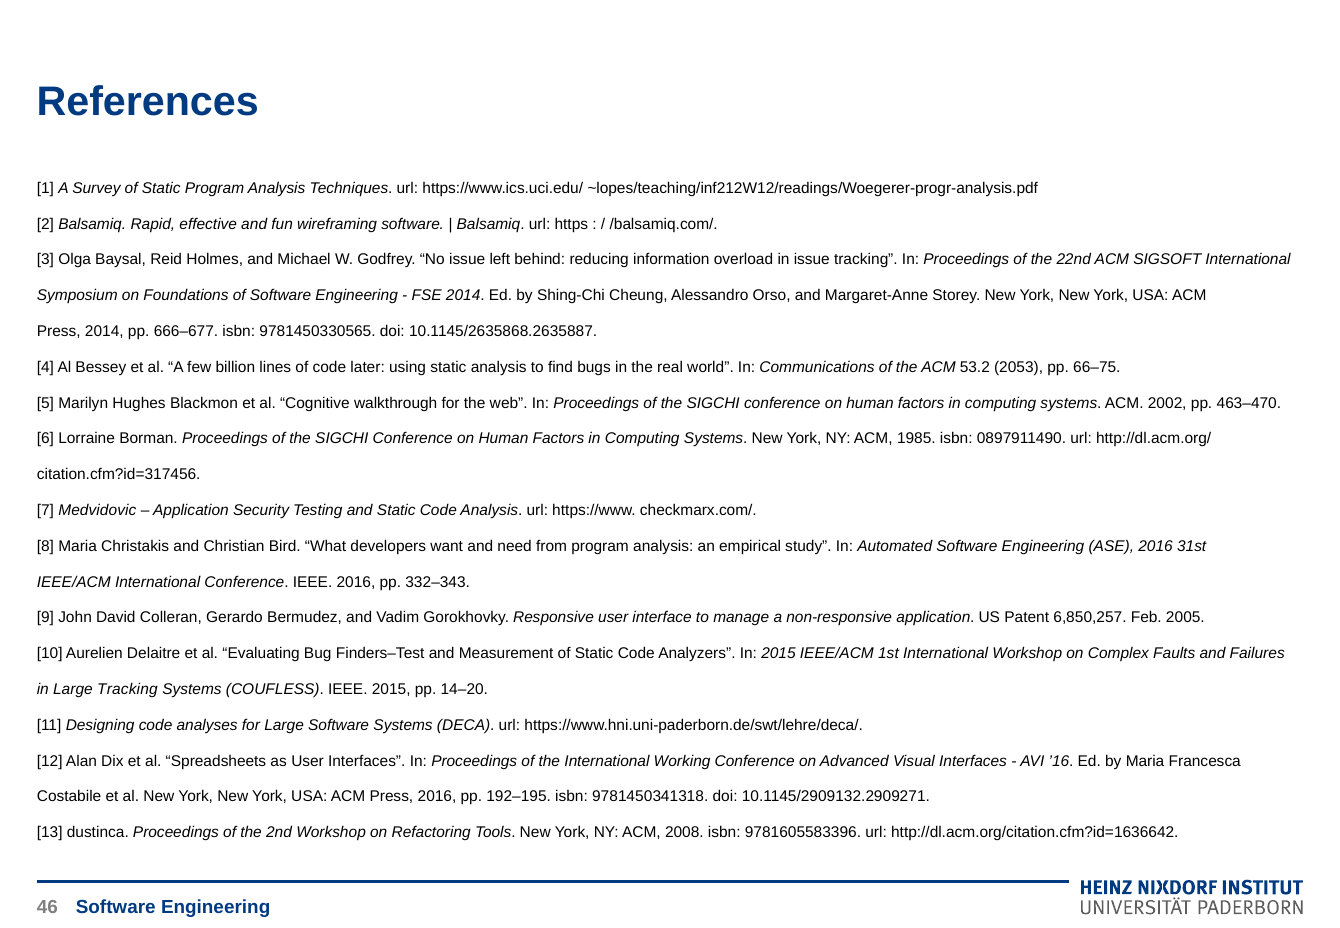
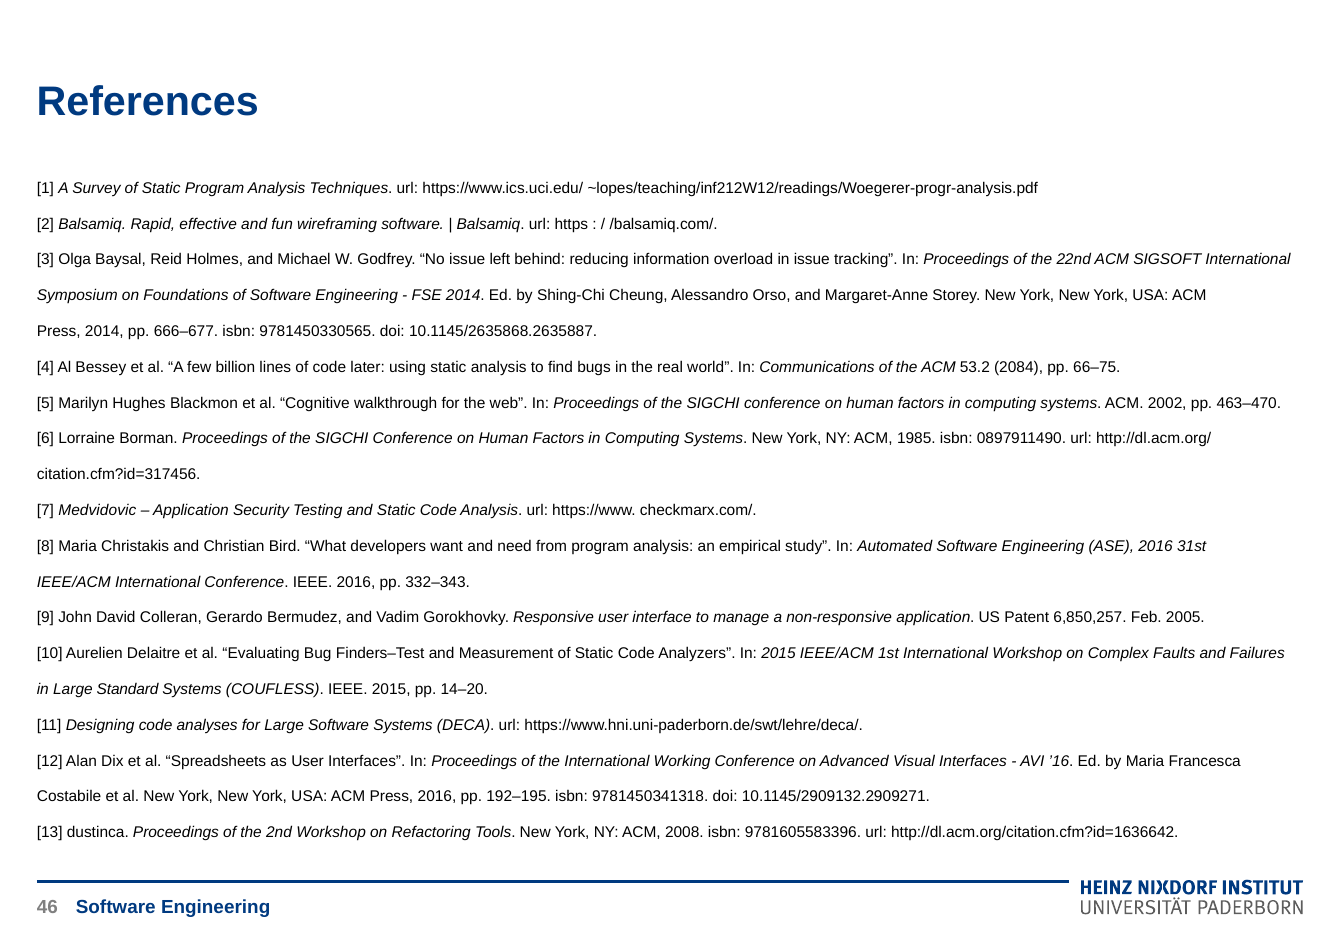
2053: 2053 -> 2084 (1019, 367)
Large Tracking: Tracking -> Standard (128, 689)
